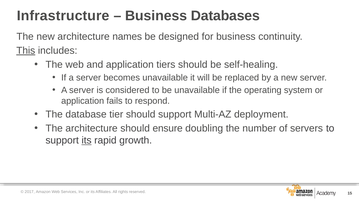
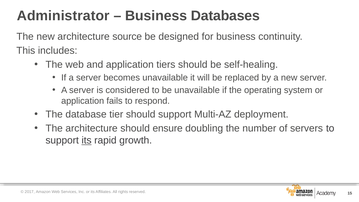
Infrastructure: Infrastructure -> Administrator (63, 16)
names: names -> source (127, 37)
This underline: present -> none (26, 51)
